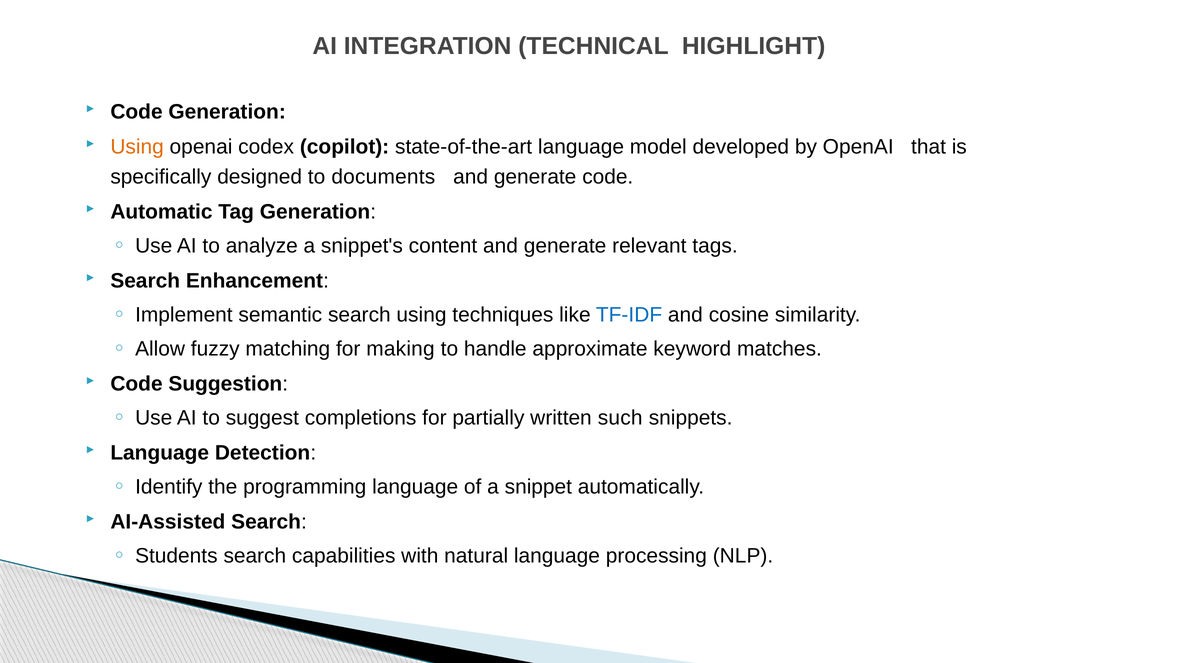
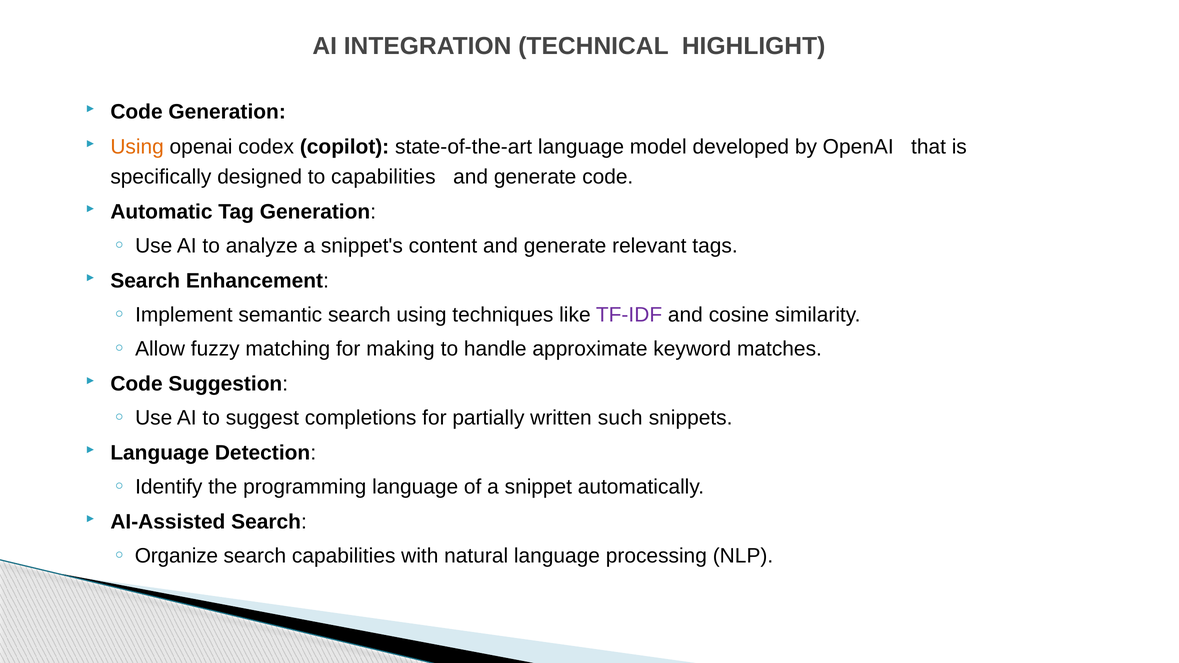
to documents: documents -> capabilities (383, 177)
TF-IDF colour: blue -> purple (629, 315)
Students: Students -> Organize (176, 556)
